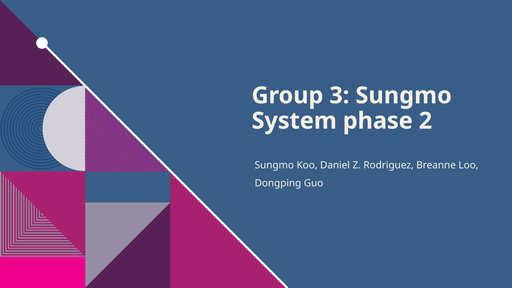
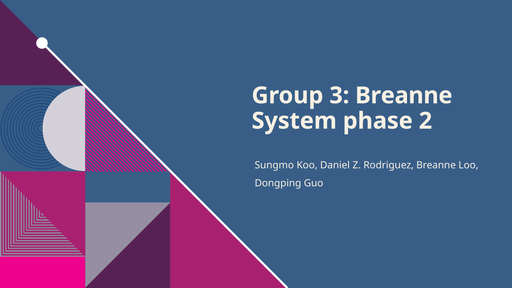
3 Sungmo: Sungmo -> Breanne (404, 96)
